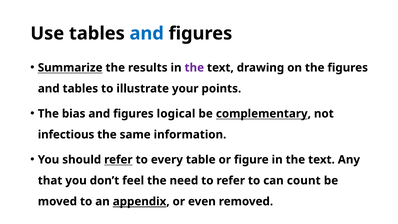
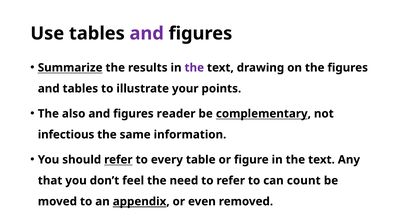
and colour: blue -> purple (147, 33)
bias: bias -> also (74, 114)
logical: logical -> reader (176, 114)
